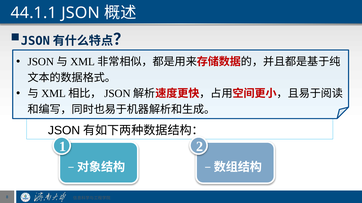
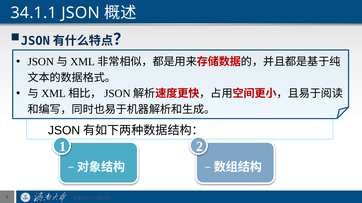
44.1.1: 44.1.1 -> 34.1.1 (34, 13)
